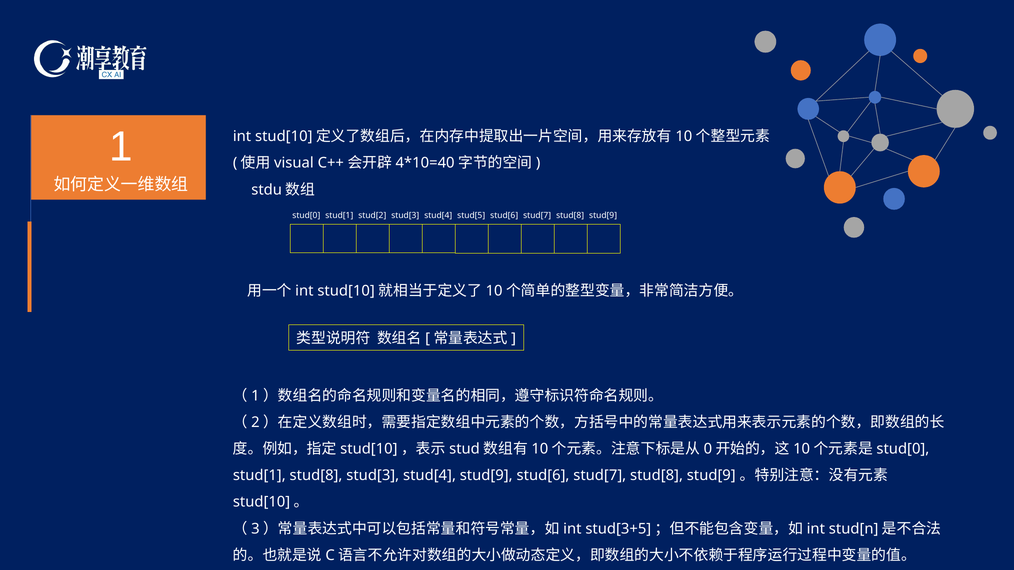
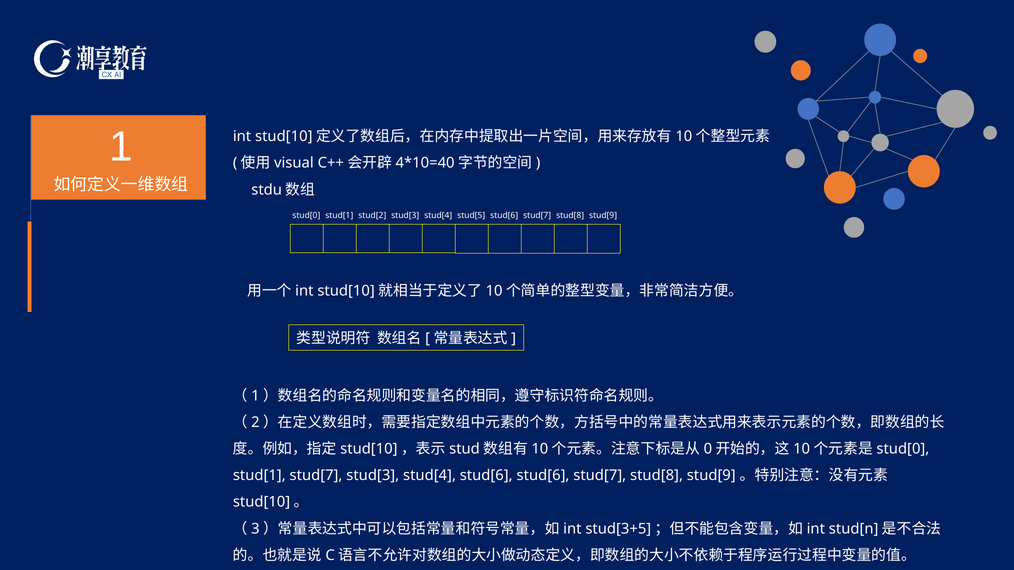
stud[1 stud[8: stud[8 -> stud[7 (316, 476)
stud[4 stud[9: stud[9 -> stud[6 (486, 476)
